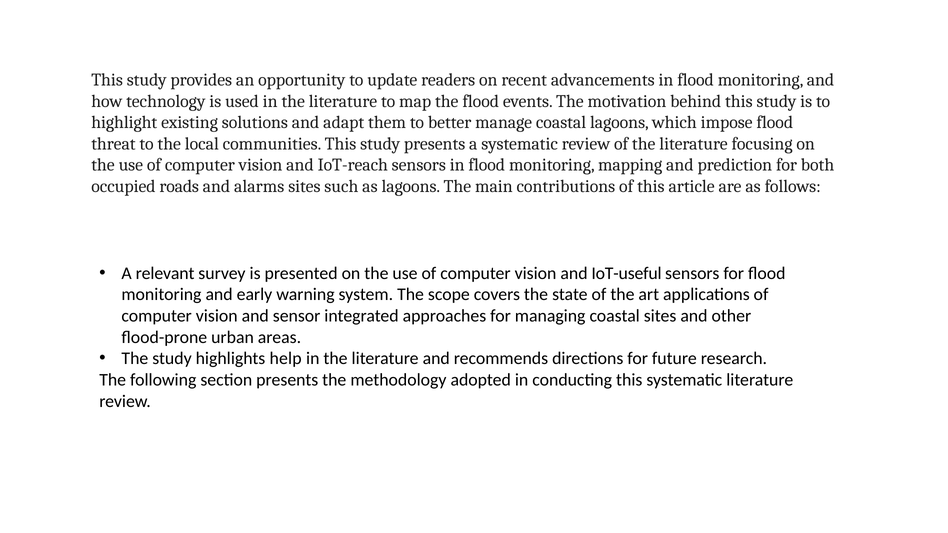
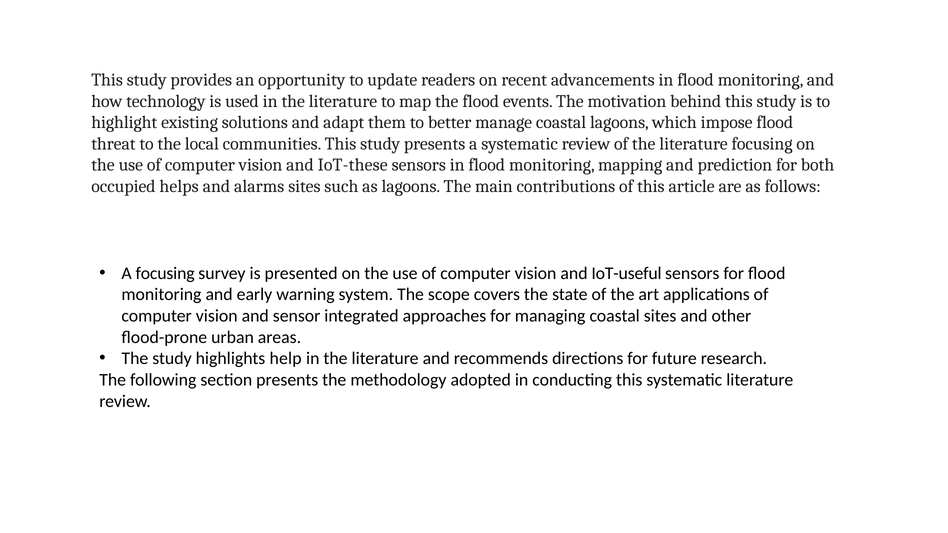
IoT-reach: IoT-reach -> IoT-these (353, 165)
roads: roads -> helps (179, 187)
A relevant: relevant -> focusing (165, 273)
